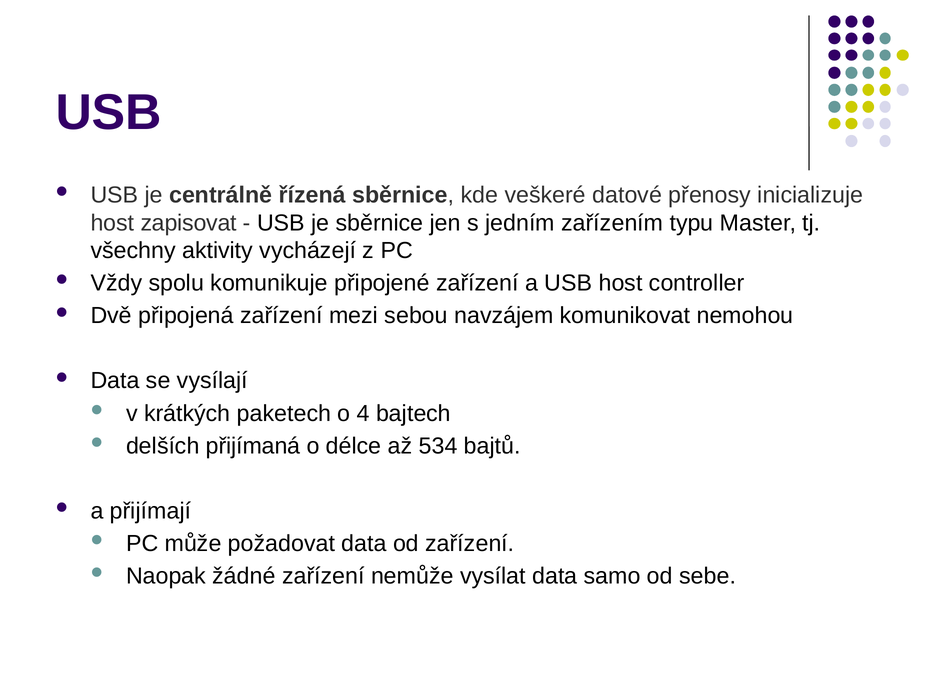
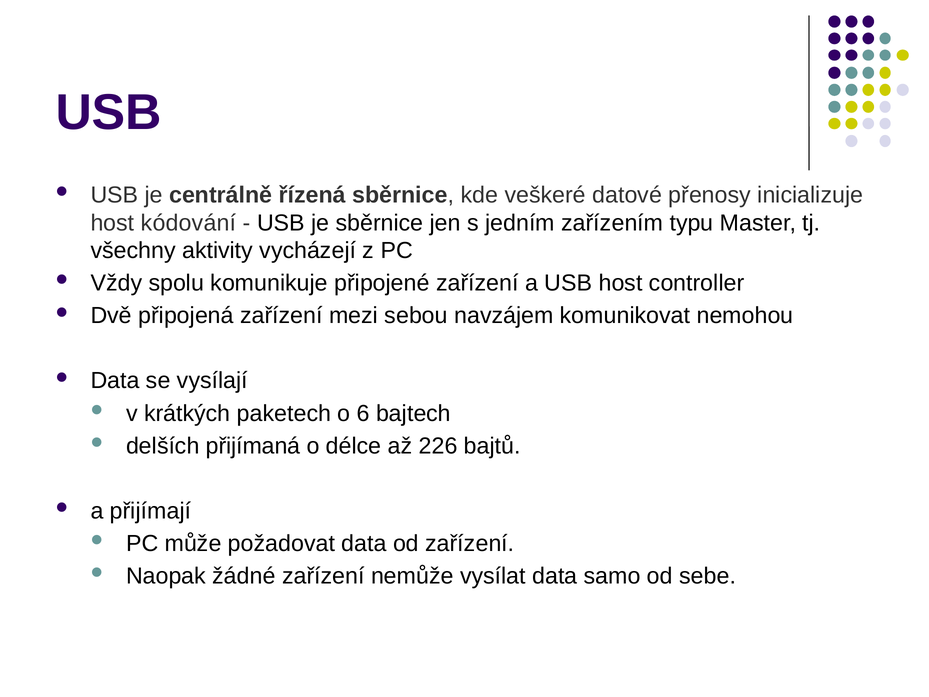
zapisovat: zapisovat -> kódování (188, 223)
4: 4 -> 6 (363, 413)
534: 534 -> 226 (438, 446)
